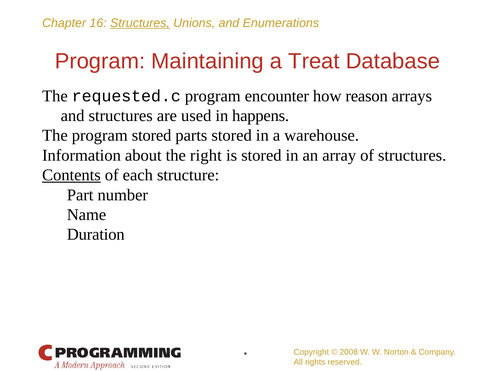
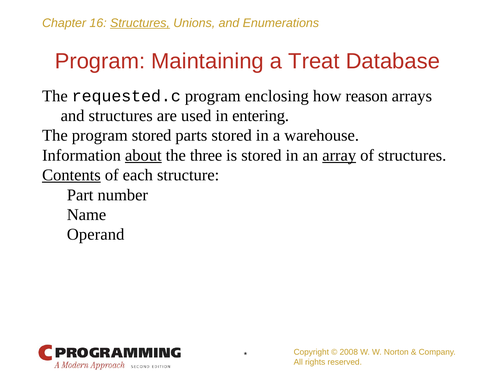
encounter: encounter -> enclosing (277, 96)
happens: happens -> entering (261, 116)
about underline: none -> present (143, 155)
right: right -> three (206, 155)
array underline: none -> present (339, 155)
Duration: Duration -> Operand (96, 235)
